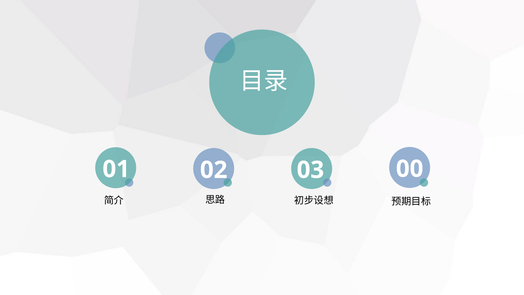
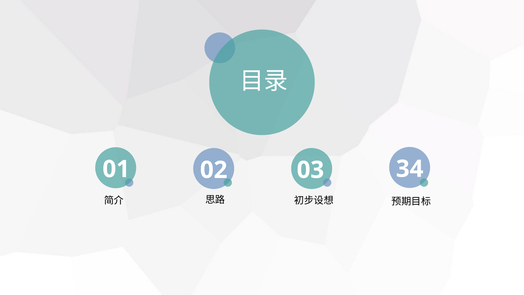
00: 00 -> 34 (410, 169)
